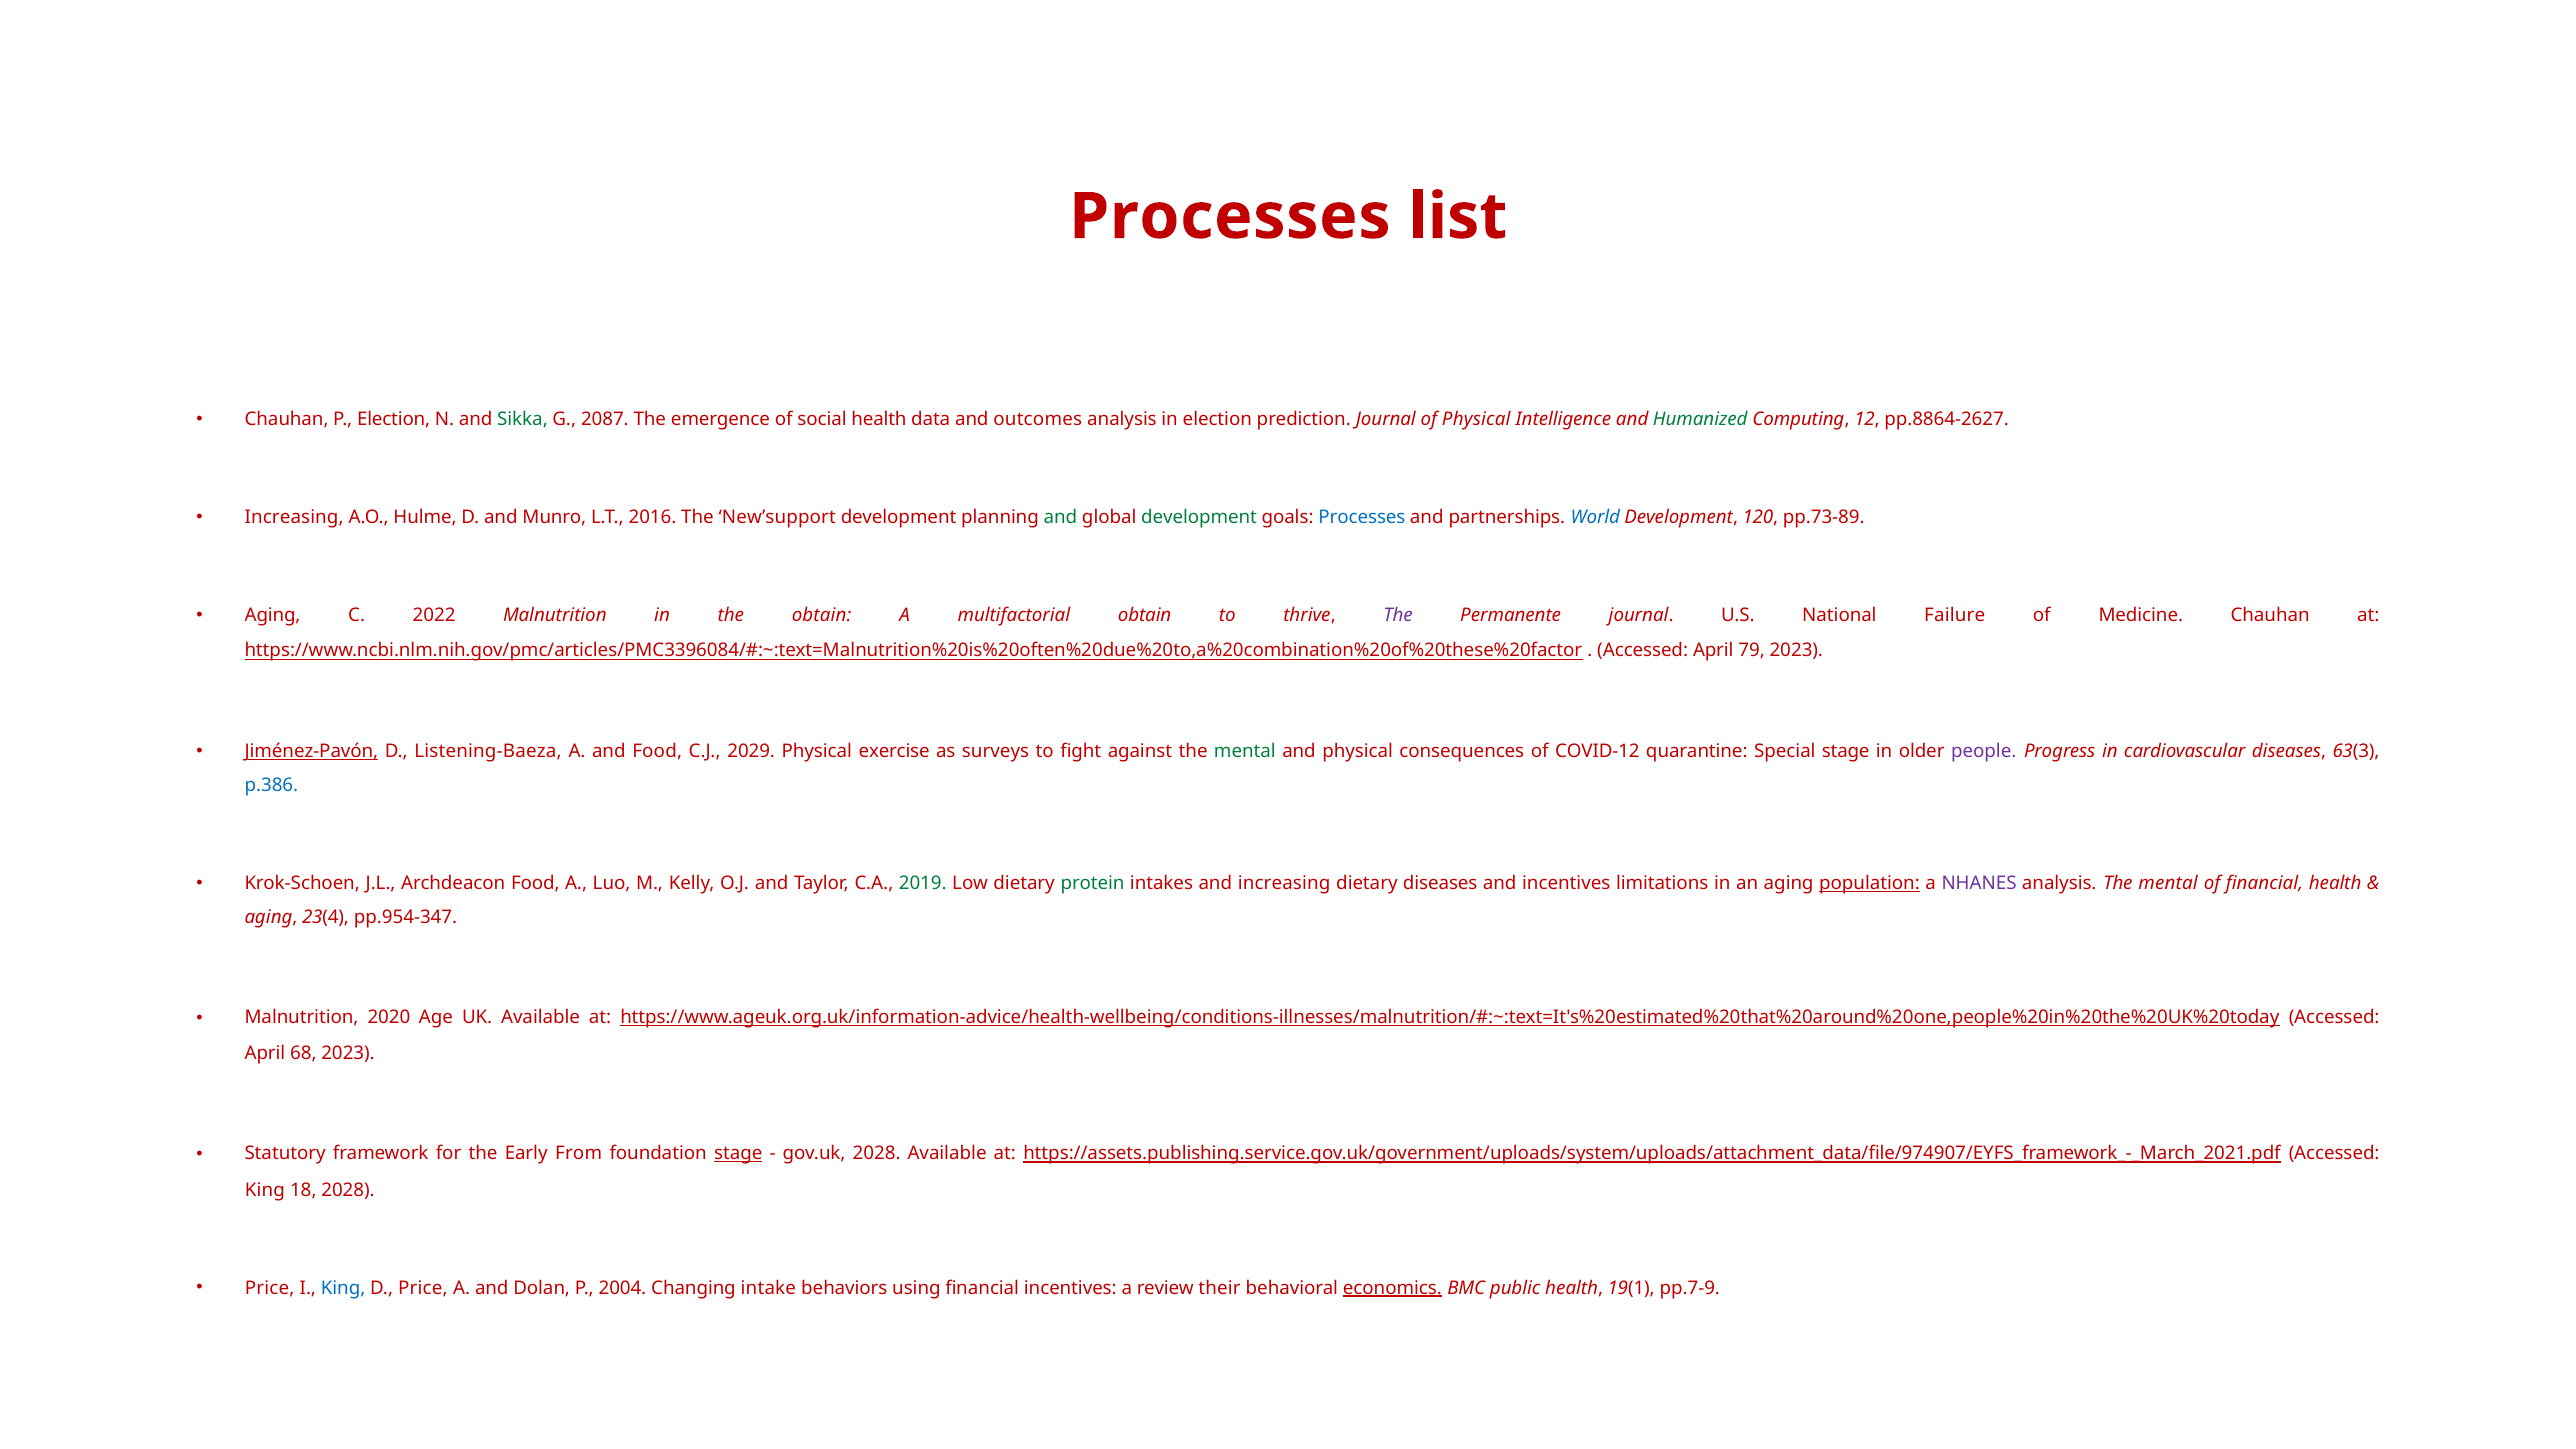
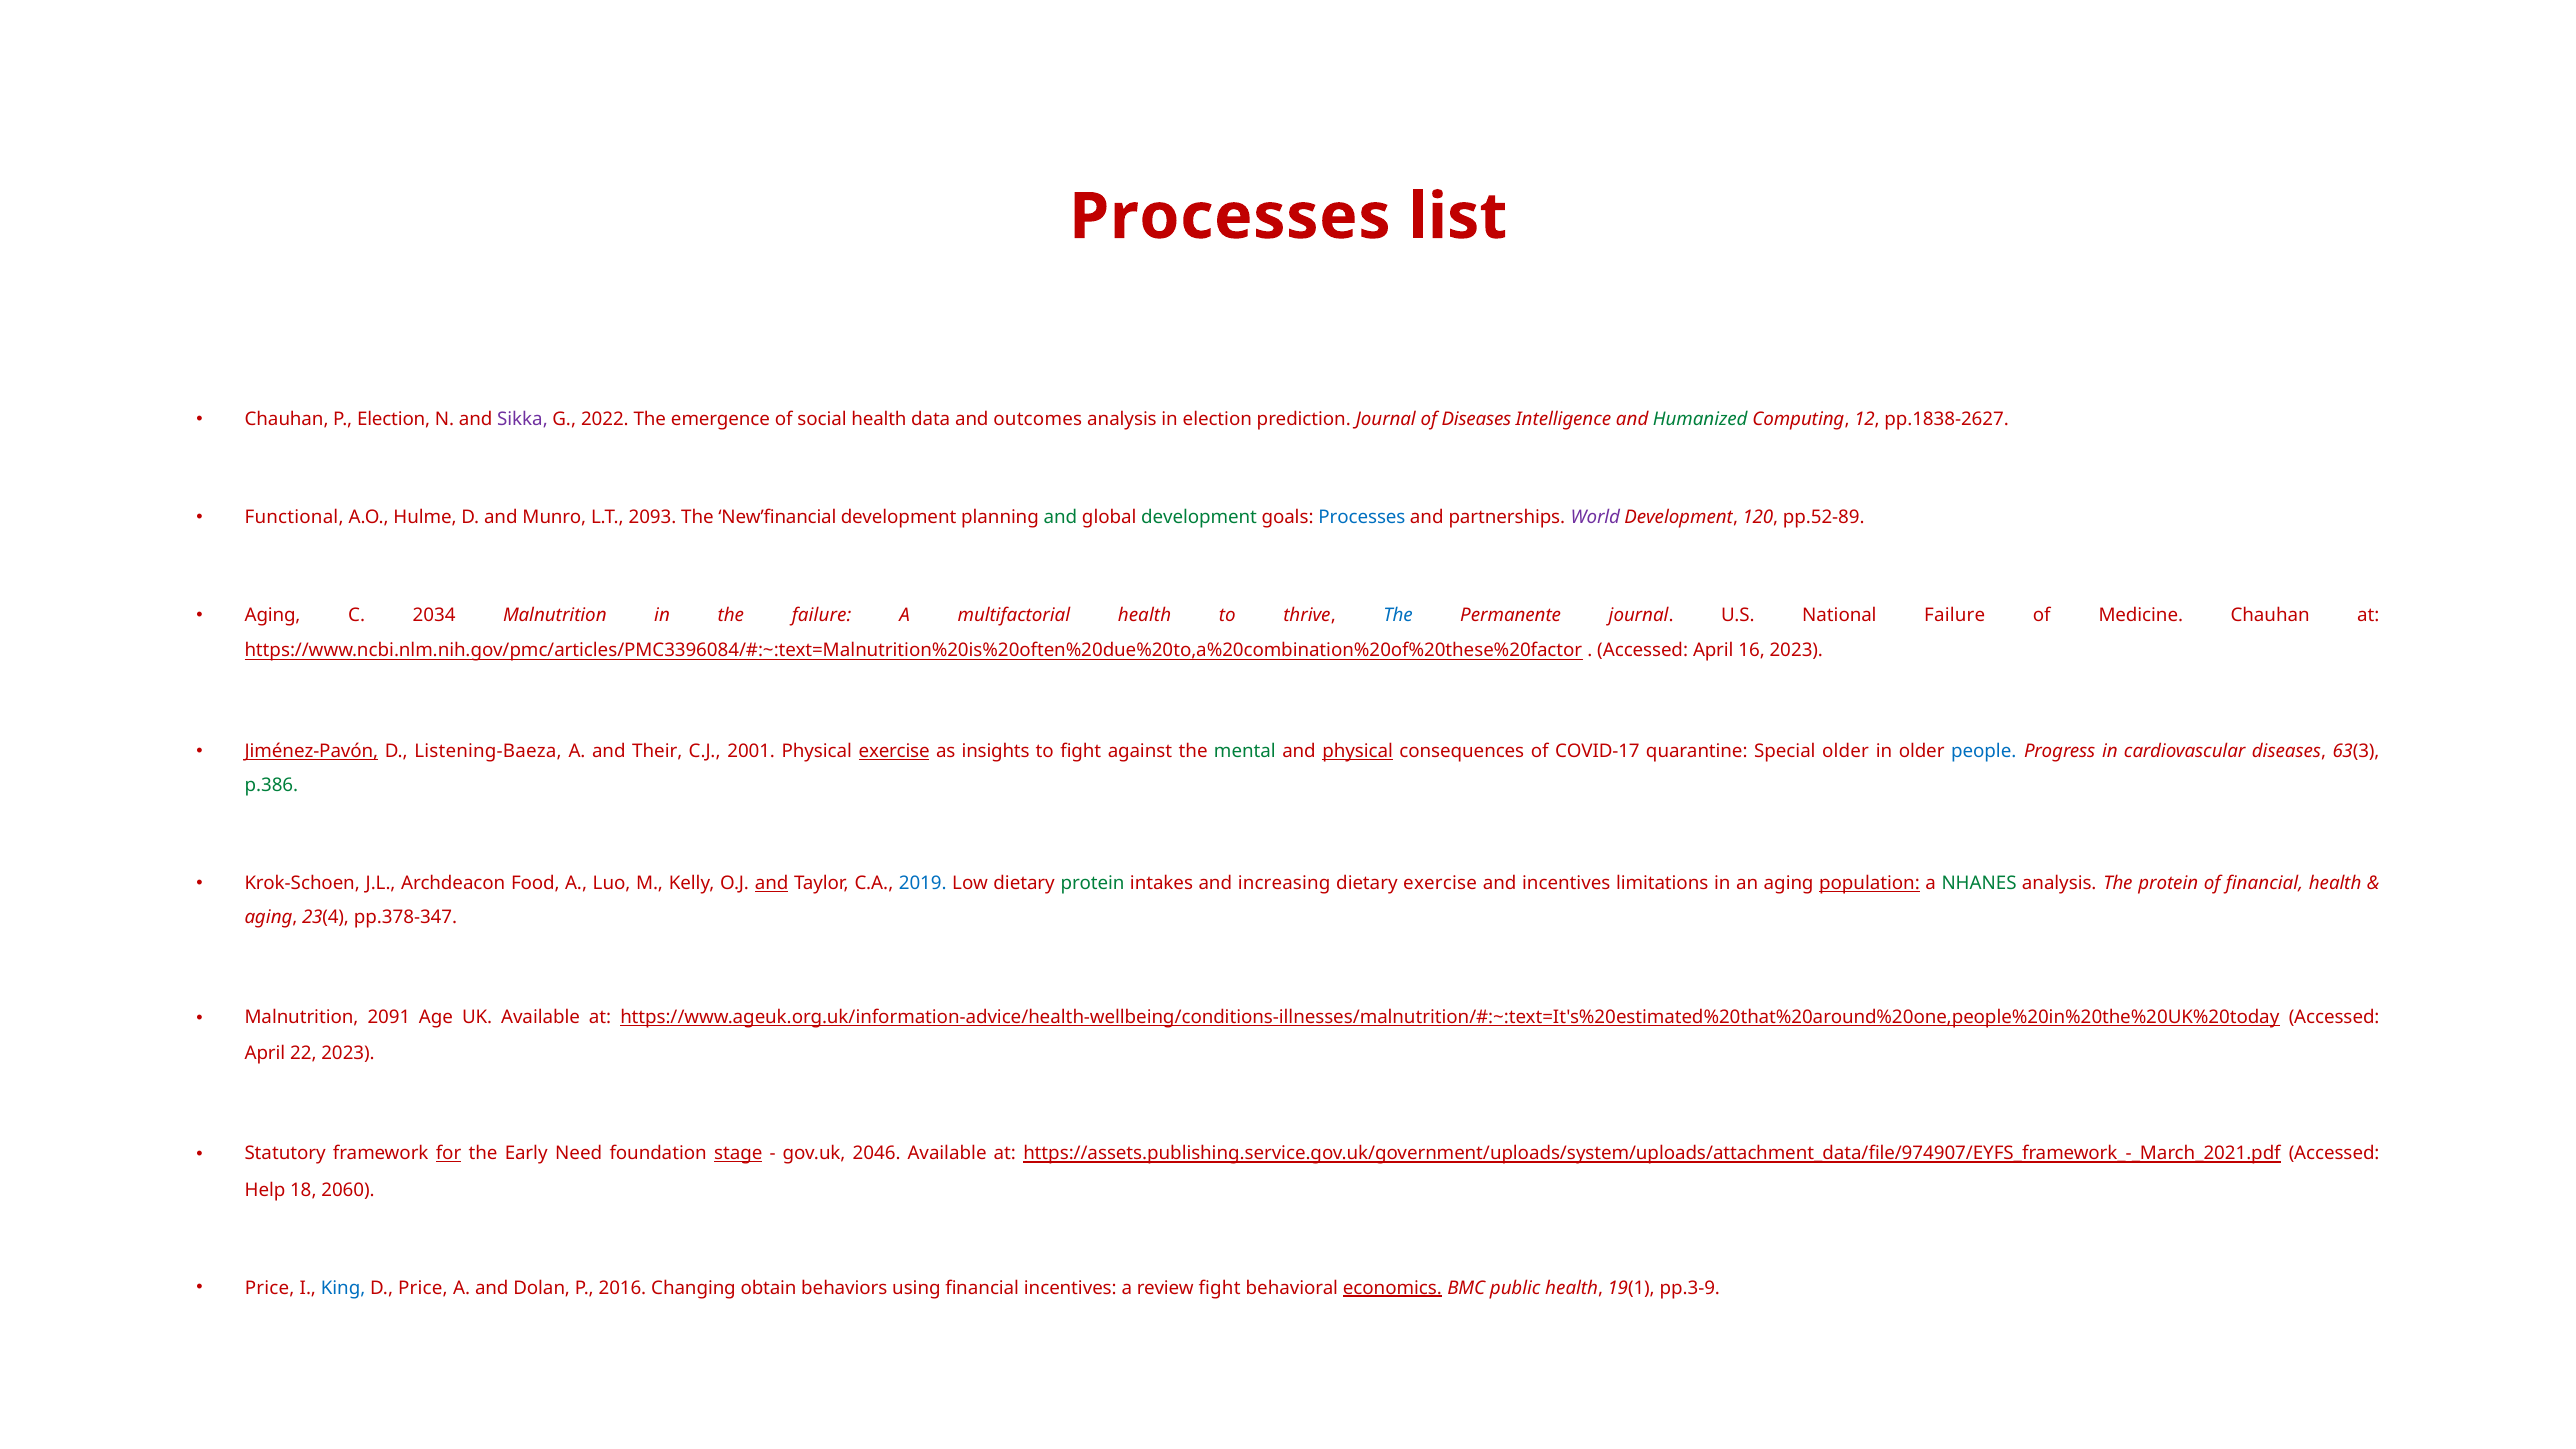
Sikka colour: green -> purple (522, 419)
2087: 2087 -> 2022 (605, 419)
of Physical: Physical -> Diseases (1476, 419)
pp.8864-2627: pp.8864-2627 -> pp.1838-2627 (1947, 419)
Increasing: Increasing -> Functional (294, 517)
2016: 2016 -> 2093 (653, 517)
New’support: New’support -> New’financial (777, 517)
World colour: blue -> purple (1595, 517)
pp.73-89: pp.73-89 -> pp.52-89 (1824, 517)
2022: 2022 -> 2034 (434, 615)
the obtain: obtain -> failure (822, 615)
multifactorial obtain: obtain -> health (1144, 615)
The colour: purple -> blue (1398, 615)
79: 79 -> 16 (1752, 651)
and Food: Food -> Their (657, 752)
2029: 2029 -> 2001 (751, 752)
exercise underline: none -> present (894, 752)
surveys: surveys -> insights (996, 752)
physical underline: none -> present (1358, 752)
COVID-12: COVID-12 -> COVID-17 (1597, 752)
Special stage: stage -> older (1846, 752)
people colour: purple -> blue (1984, 752)
p.386 colour: blue -> green (271, 785)
and underline: none -> present (772, 884)
2019 colour: green -> blue (923, 884)
dietary diseases: diseases -> exercise (1440, 884)
NHANES colour: purple -> green (1979, 884)
analysis The mental: mental -> protein (2168, 884)
pp.954-347: pp.954-347 -> pp.378-347 (406, 917)
2020: 2020 -> 2091 (389, 1017)
68: 68 -> 22 (303, 1054)
for underline: none -> present (449, 1153)
From: From -> Need (579, 1153)
gov.uk 2028: 2028 -> 2046 (877, 1153)
King: King -> Help (265, 1190)
18 2028: 2028 -> 2060 (348, 1190)
2004: 2004 -> 2016 (622, 1288)
intake: intake -> obtain (769, 1288)
review their: their -> fight (1220, 1288)
pp.7-9: pp.7-9 -> pp.3-9 (1690, 1288)
